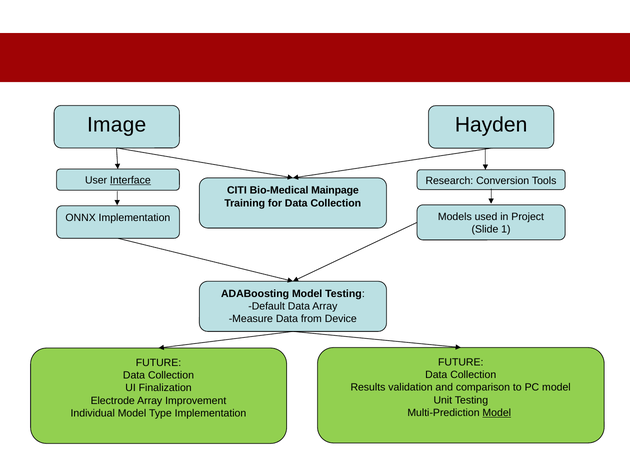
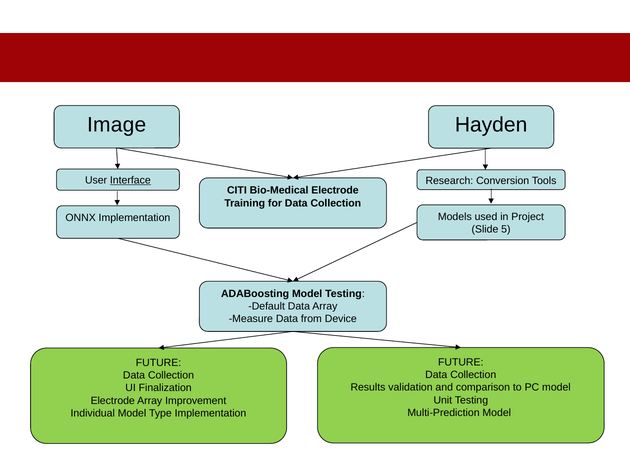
Bio-Medical Mainpage: Mainpage -> Electrode (335, 191)
1: 1 -> 5 (506, 230)
Model underline: present -> none (497, 413)
